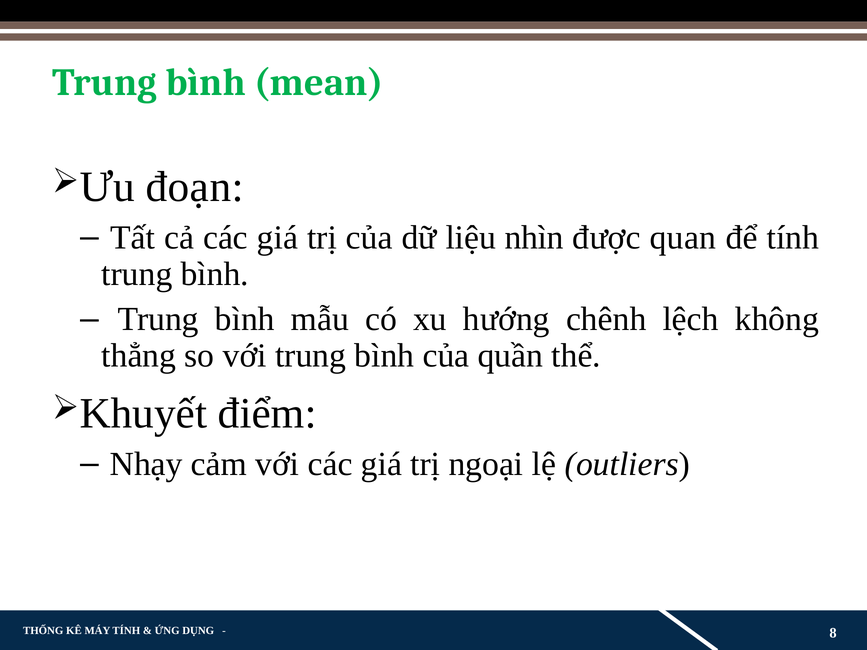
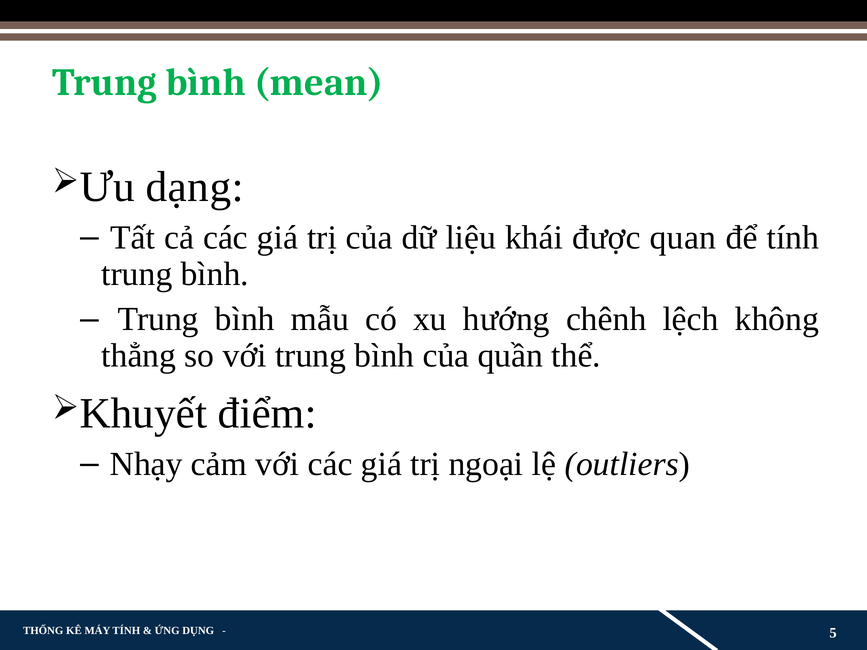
đoạn: đoạn -> dạng (195, 187)
nhìn: nhìn -> khái (534, 238)
8: 8 -> 5 (833, 633)
